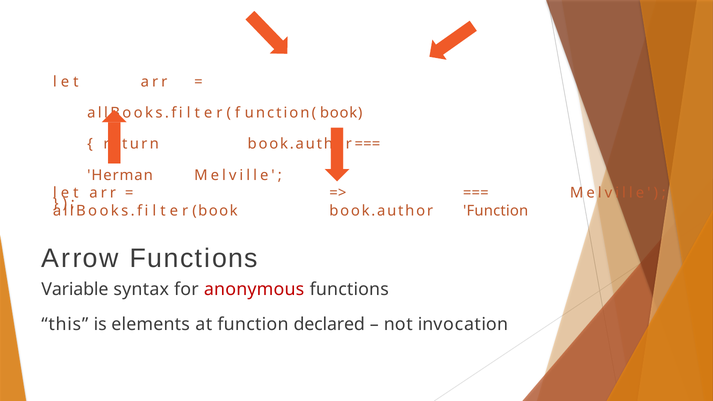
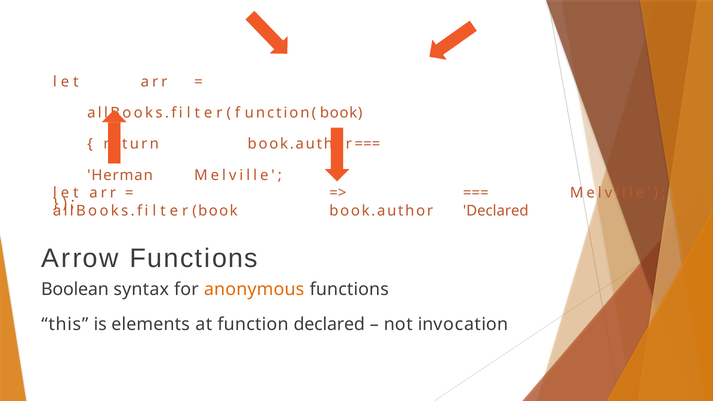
Function: Function -> Declared (496, 211)
Variable: Variable -> Boolean (75, 289)
anonymous colour: red -> orange (254, 289)
